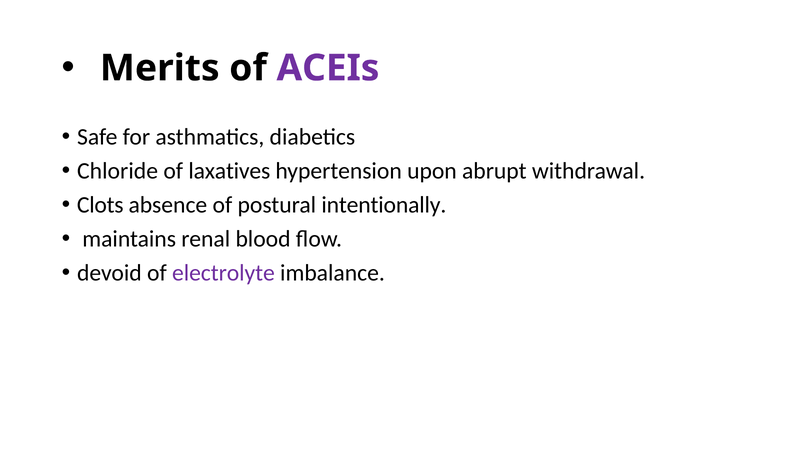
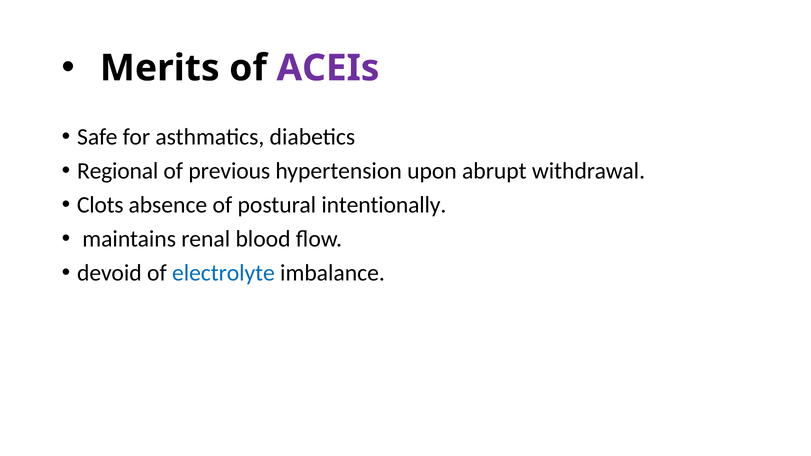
Chloride: Chloride -> Regional (118, 171)
laxatives: laxatives -> previous (229, 171)
electrolyte colour: purple -> blue (223, 273)
